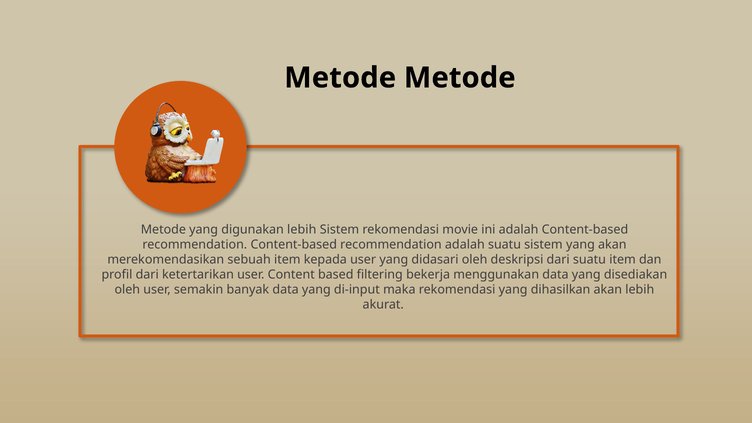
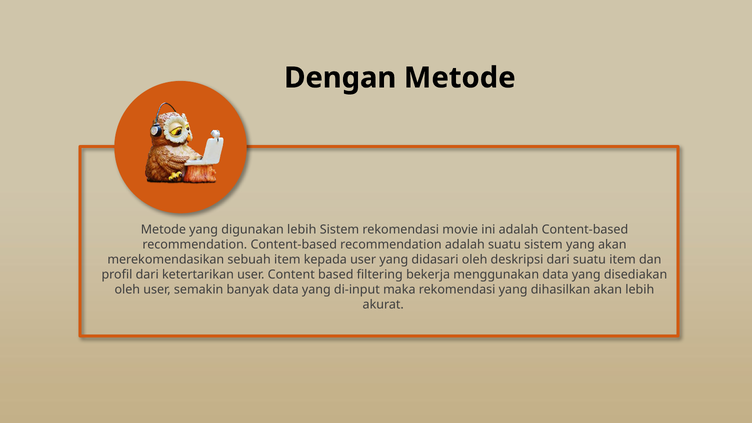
Metode: Metode -> Dengan (340, 78)
